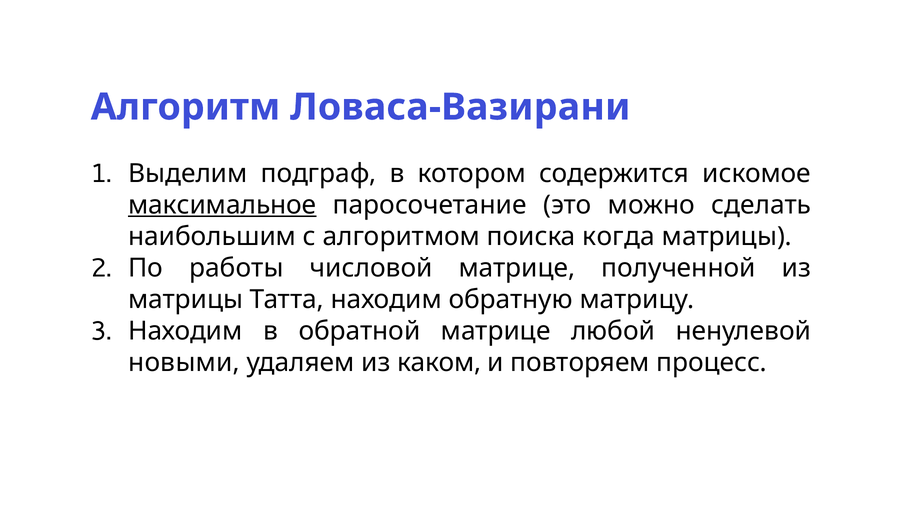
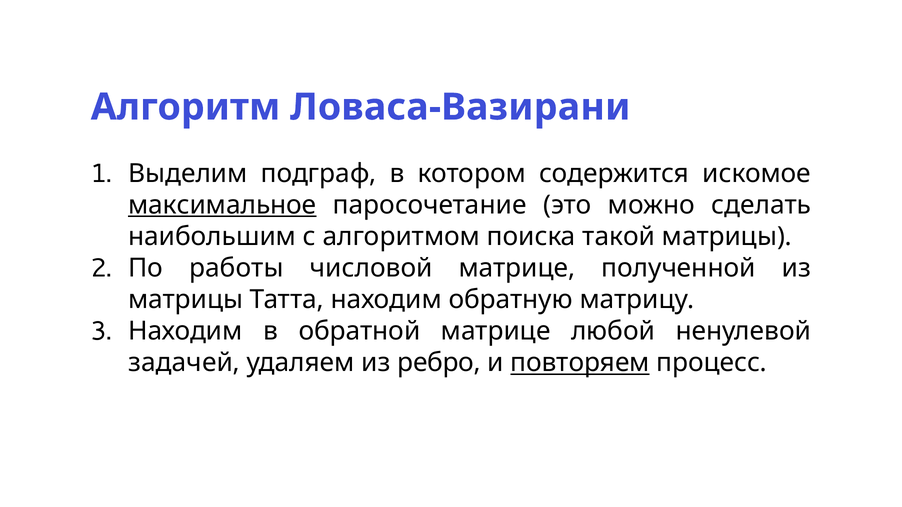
когда: когда -> такой (619, 237)
новыми: новыми -> задачей (184, 363)
каком: каком -> ребро (439, 363)
повторяем underline: none -> present (580, 363)
